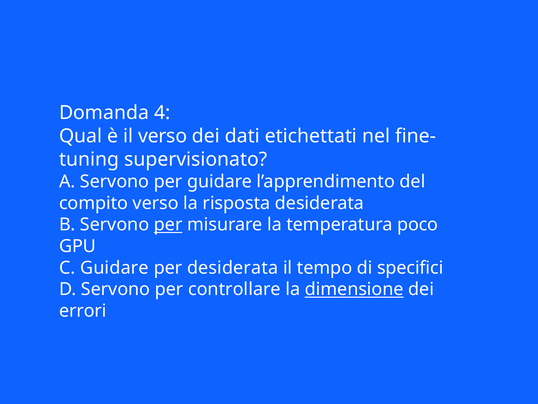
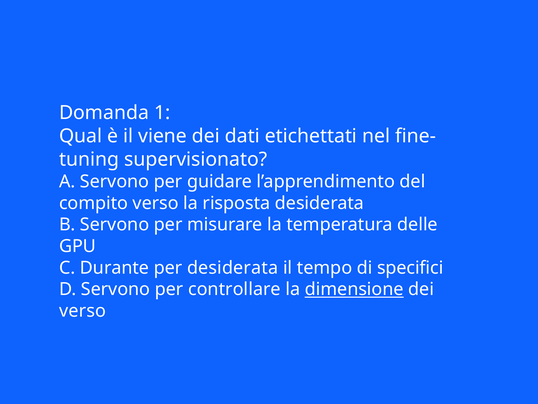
4: 4 -> 1 (162, 112)
il verso: verso -> viene (163, 136)
per underline: present -> none (168, 224)
poco: poco -> delle (418, 224)
C Guidare: Guidare -> Durante (114, 267)
errori: errori -> verso (83, 311)
